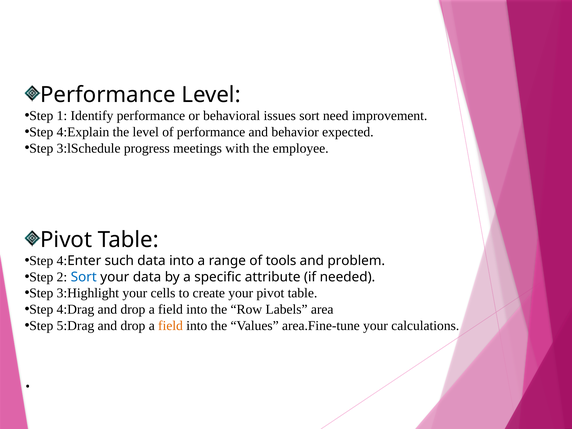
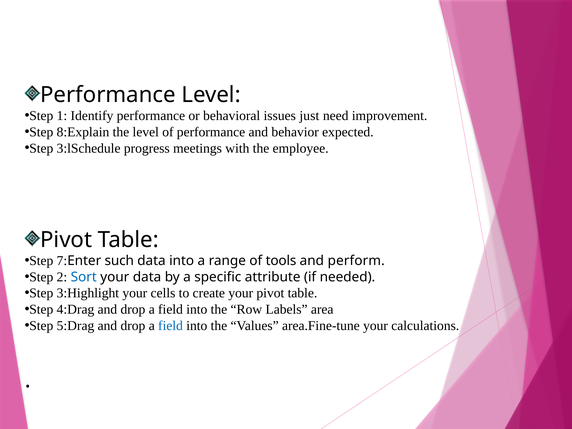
issues sort: sort -> just (309, 116)
4:Explain: 4:Explain -> 8:Explain (83, 132)
4: 4 -> 7 (62, 261)
problem: problem -> perform (356, 261)
field colour: orange -> blue (170, 326)
